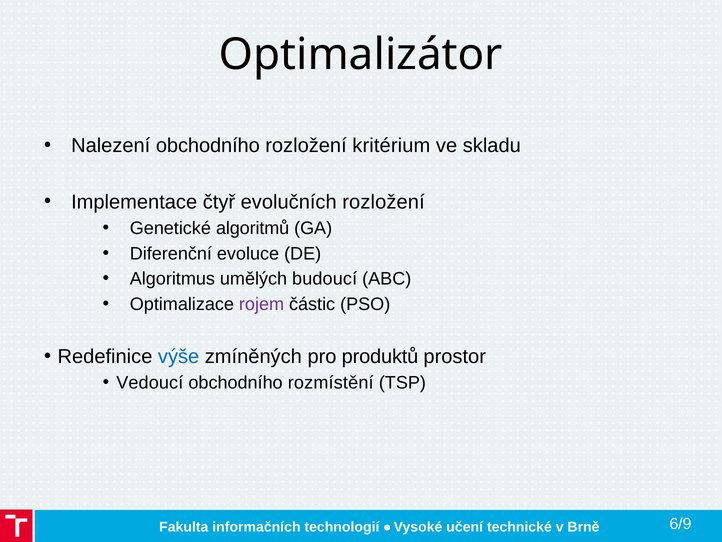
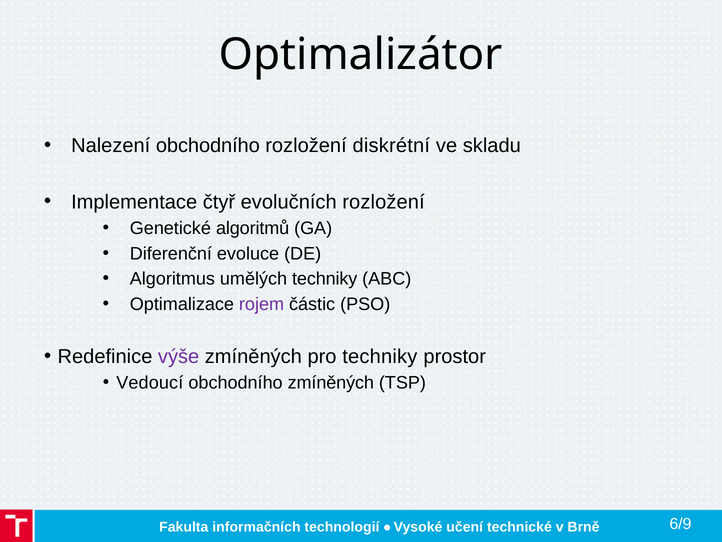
kritérium: kritérium -> diskrétní (391, 146)
umělých budoucí: budoucí -> techniky (325, 279)
výše colour: blue -> purple (179, 356)
pro produktů: produktů -> techniky (380, 356)
obchodního rozmístění: rozmístění -> zmíněných (331, 383)
